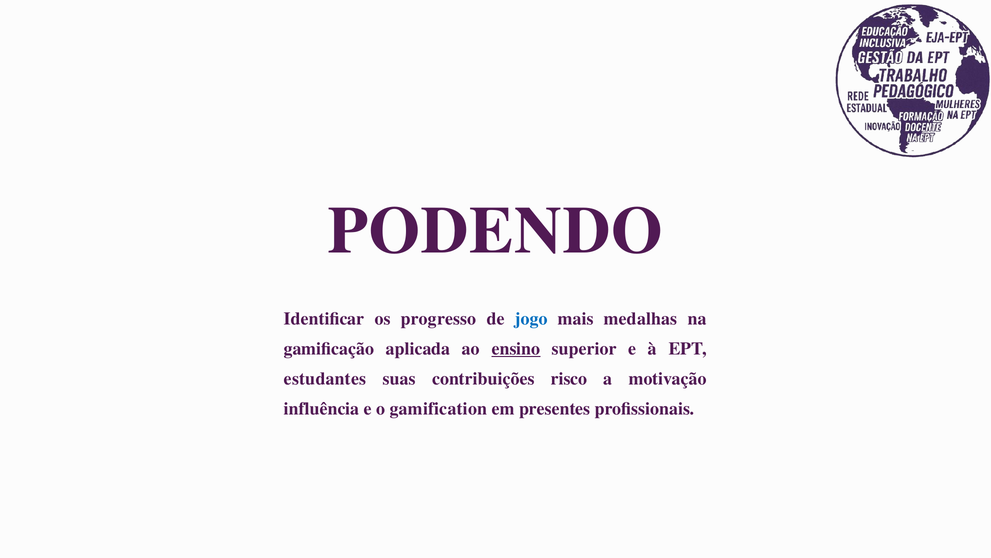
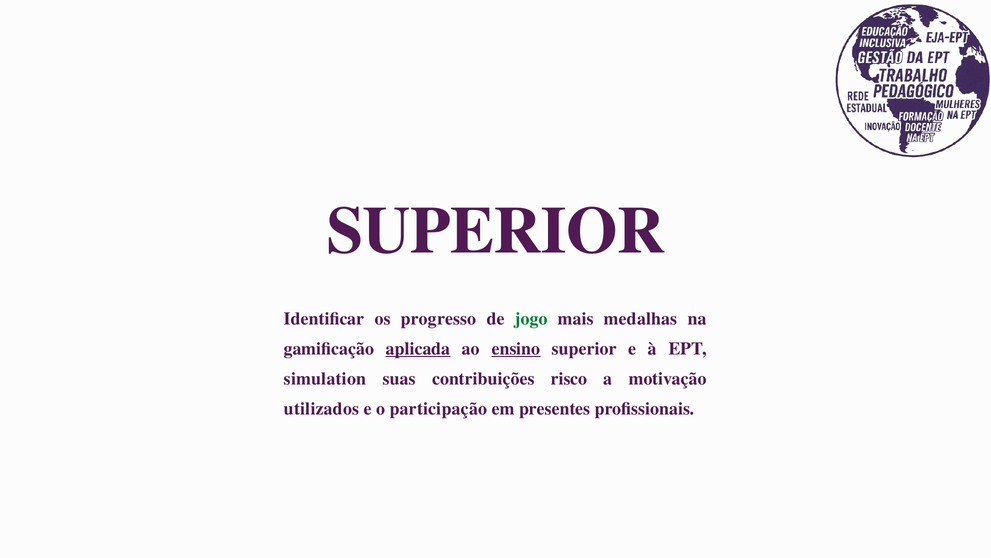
PODENDO: PODENDO -> SUPERIOR (496, 231)
jogo colour: blue -> green (531, 318)
aplicada underline: none -> present (418, 348)
estudantes: estudantes -> simulation (325, 378)
influência: influência -> utilizados (322, 408)
gamification: gamification -> participação (438, 408)
